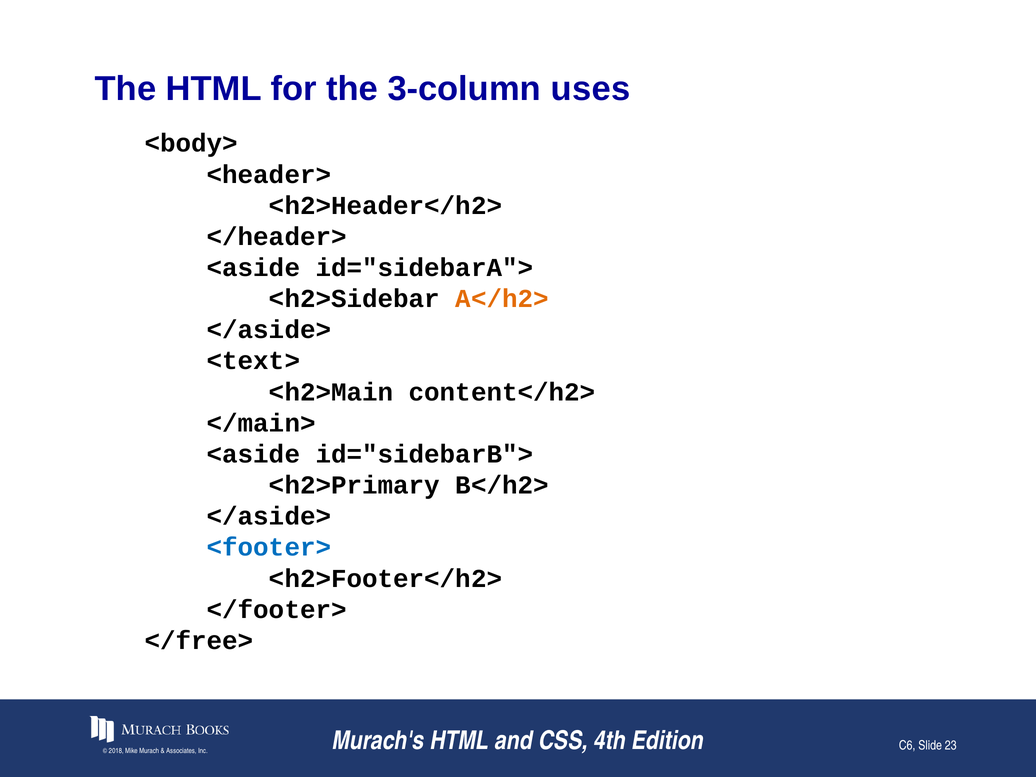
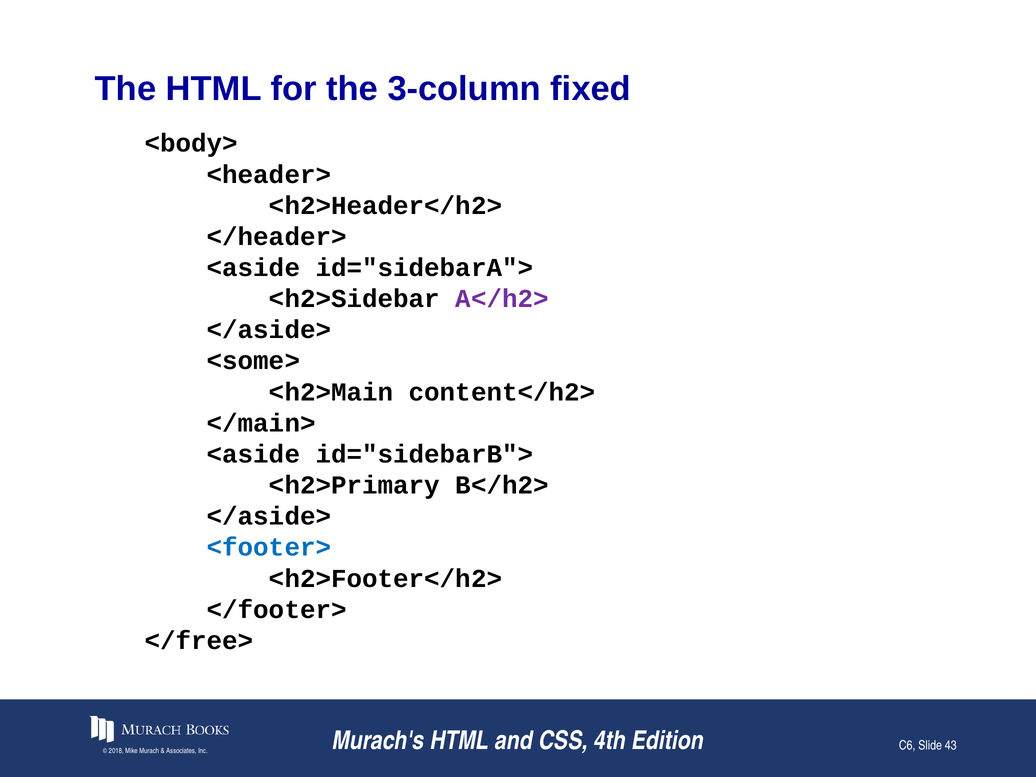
uses: uses -> fixed (591, 89)
A</h2> colour: orange -> purple (502, 299)
<text>: <text> -> <some> (253, 361)
23: 23 -> 43 (951, 745)
